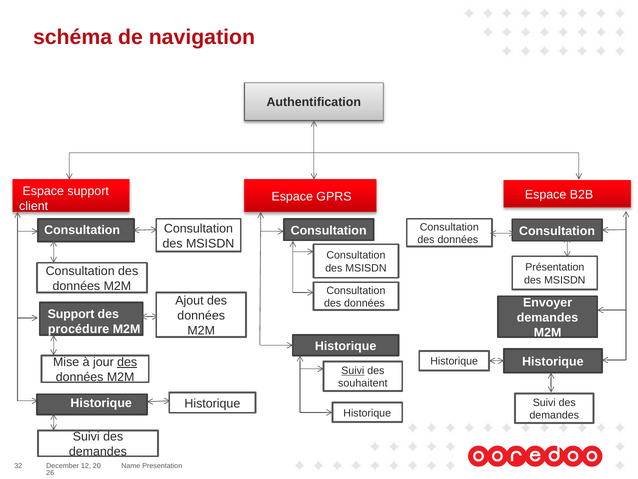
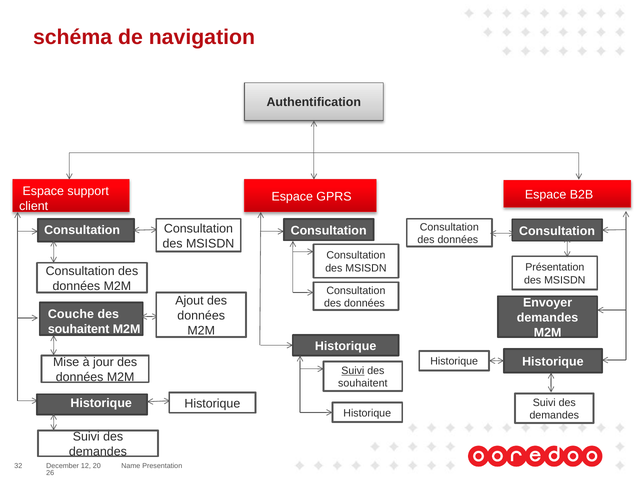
Support: Support -> Couche (71, 314)
procédure: procédure -> souhaitent (79, 329)
des underline: present -> none (127, 362)
